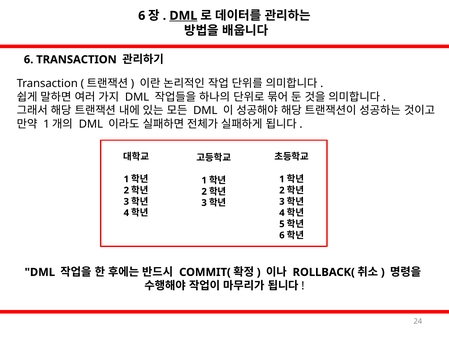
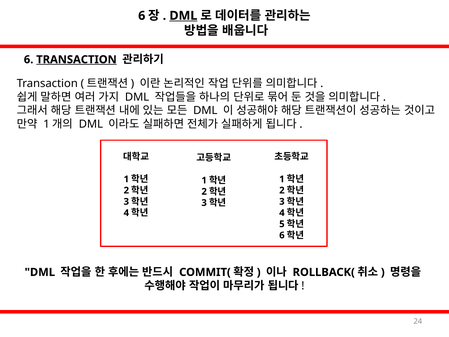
TRANSACTION underline: none -> present (76, 60)
